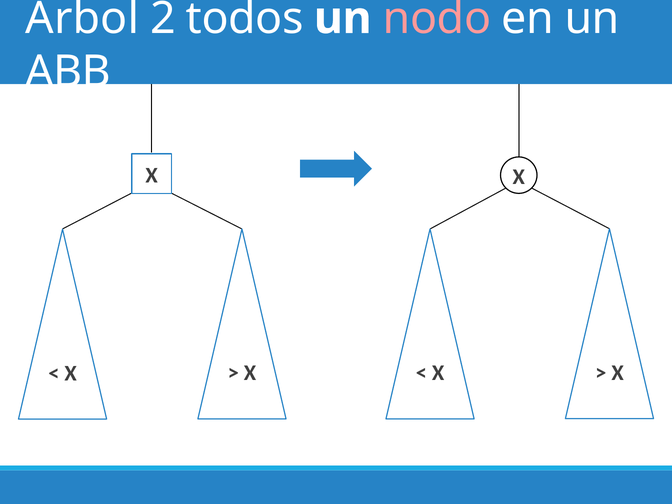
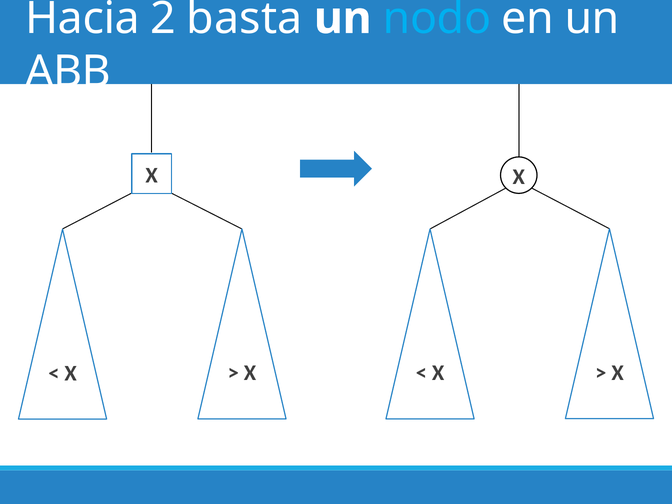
Árbol: Árbol -> Hacia (83, 18)
todos: todos -> basta (244, 18)
nodo colour: pink -> light blue (437, 18)
